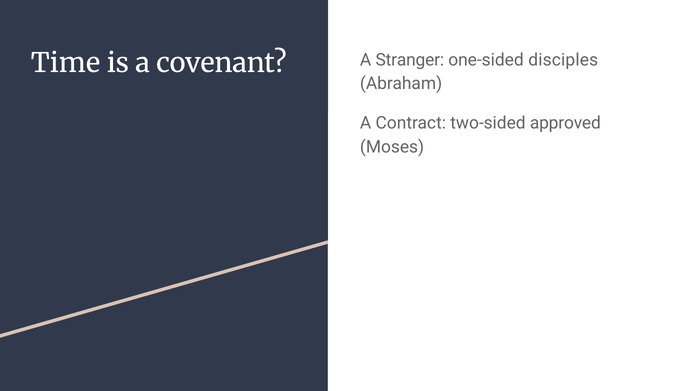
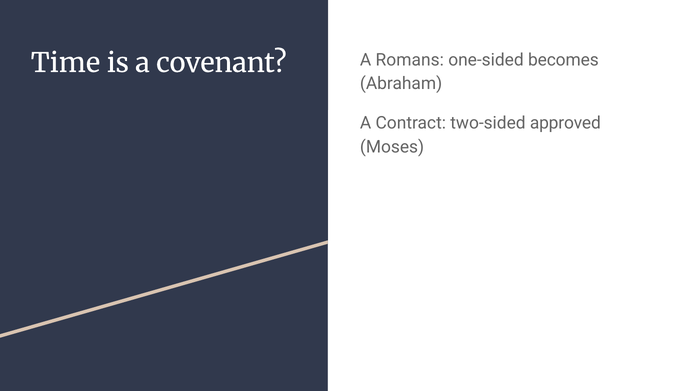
Stranger: Stranger -> Romans (410, 60)
disciples: disciples -> becomes (563, 60)
